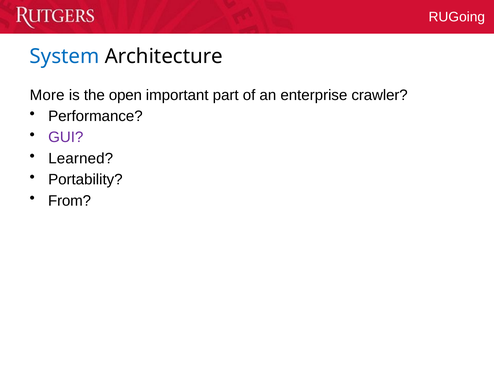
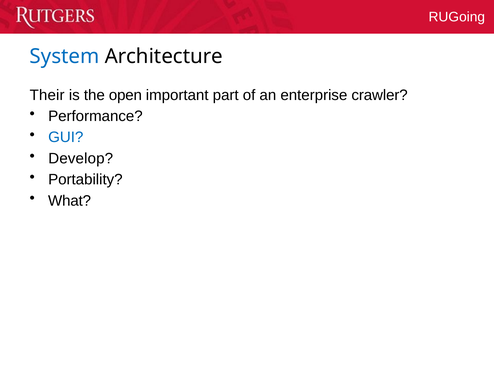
More: More -> Their (47, 95)
GUI colour: purple -> blue (66, 137)
Learned: Learned -> Develop (81, 158)
From: From -> What (70, 201)
